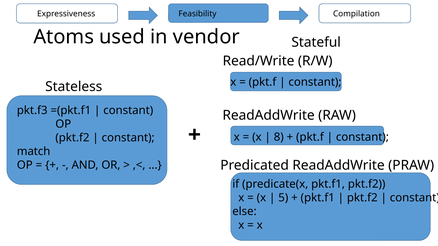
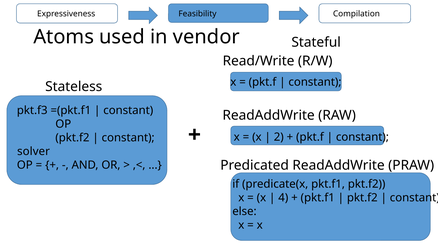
8: 8 -> 2 (279, 137)
match: match -> solver (34, 152)
5: 5 -> 4 (283, 198)
